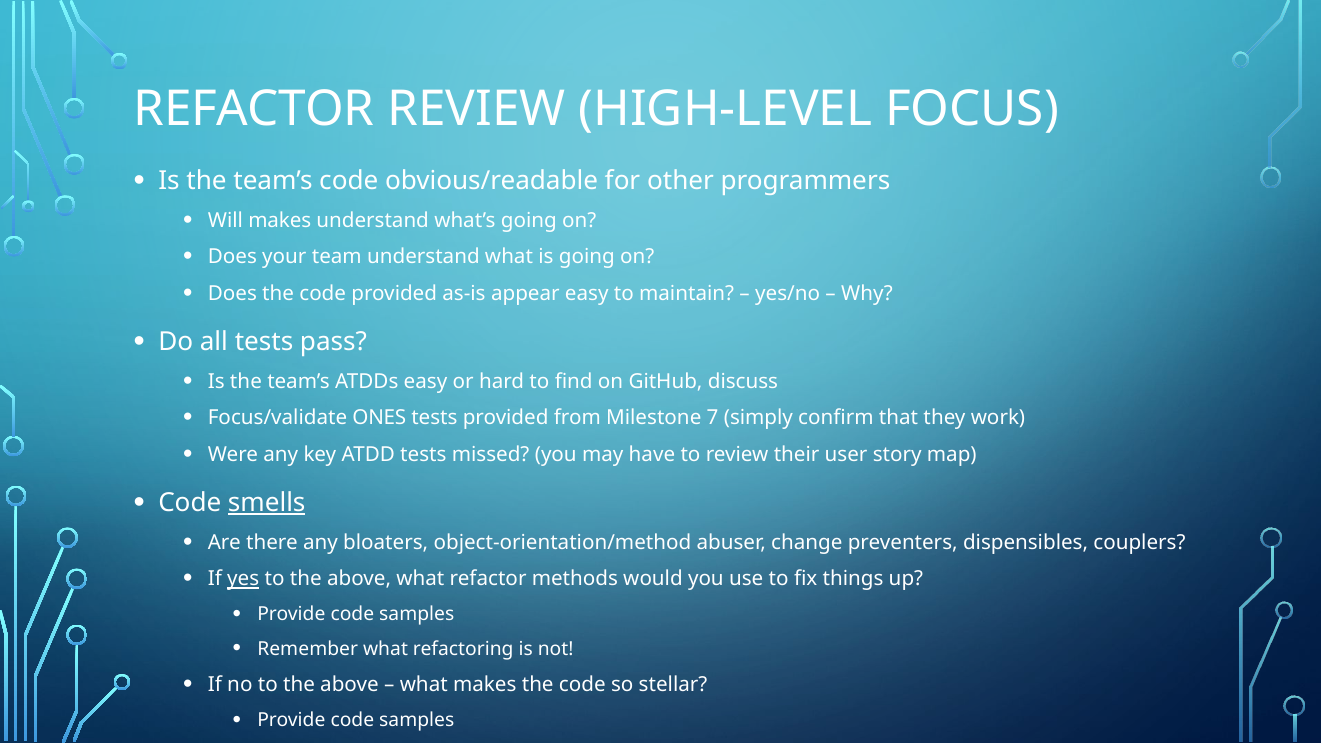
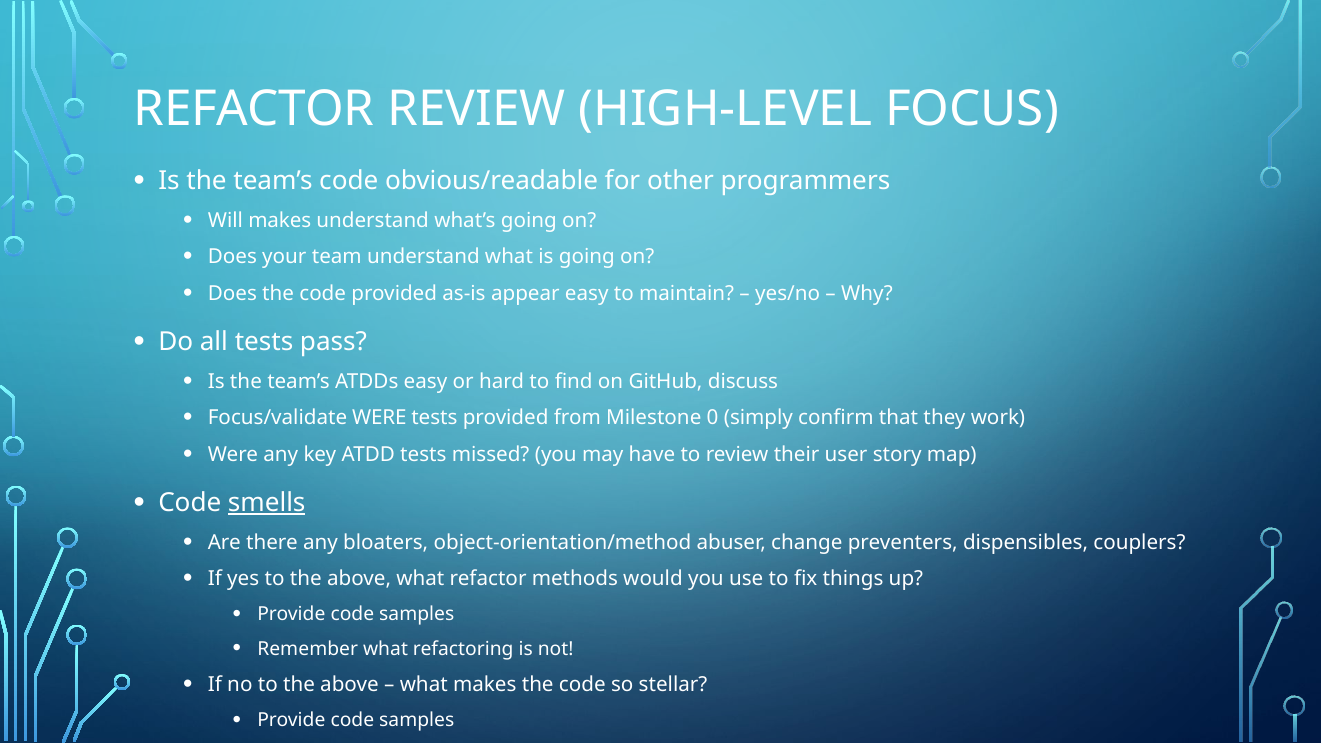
Focus/validate ONES: ONES -> WERE (379, 418)
7: 7 -> 0 (713, 418)
yes underline: present -> none (243, 579)
